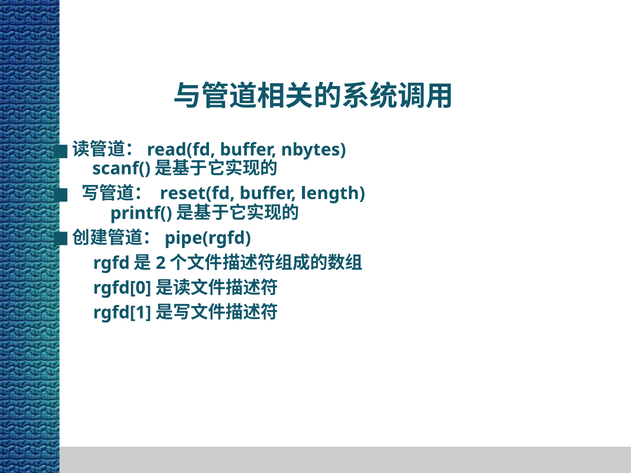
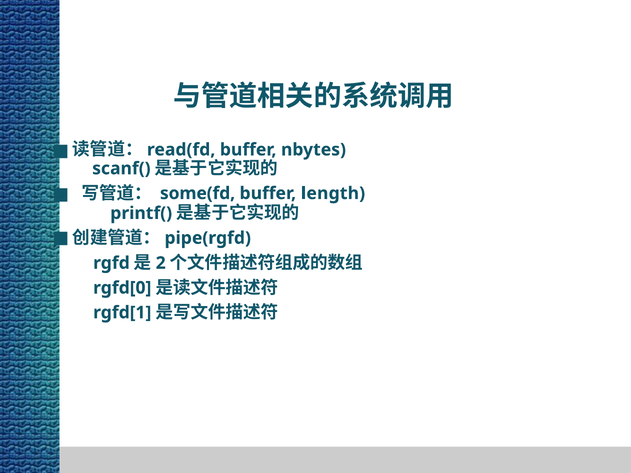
reset(fd: reset(fd -> some(fd (198, 193)
